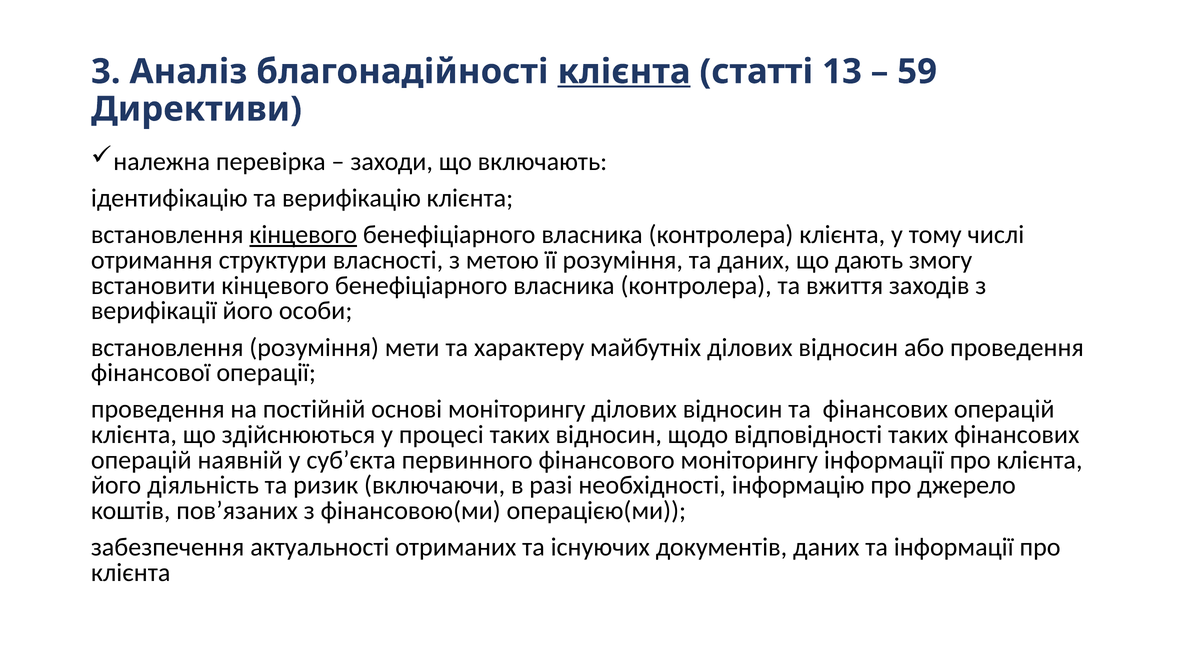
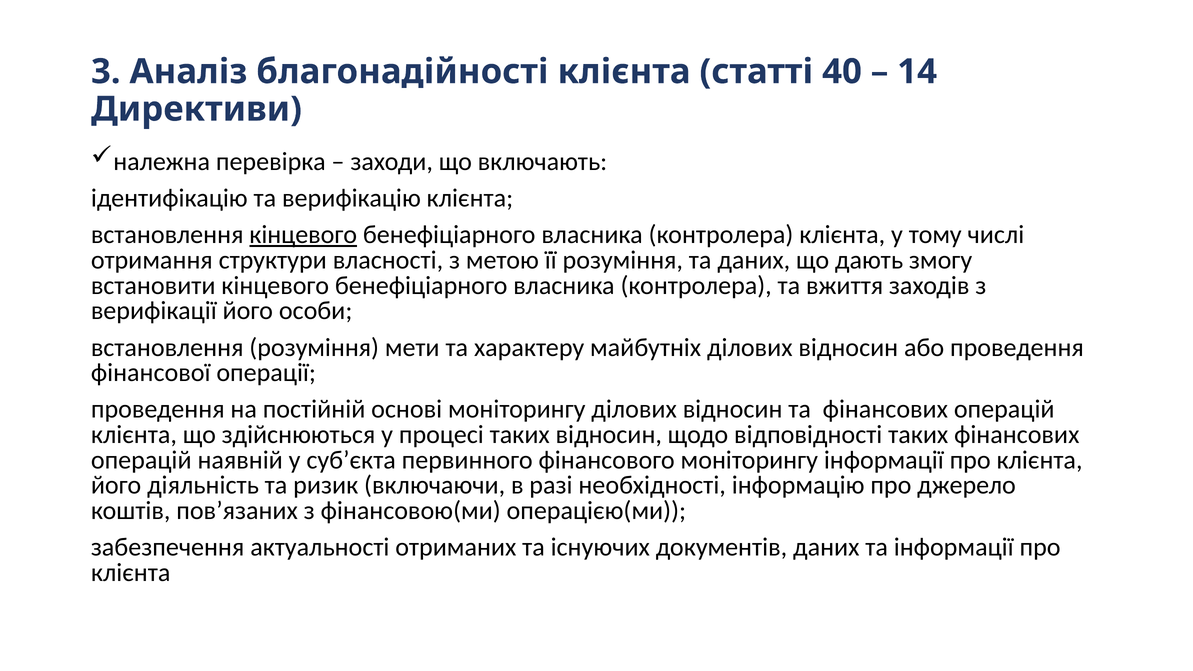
клієнта underline: present -> none (624, 72)
13: 13 -> 40 (842, 72)
59: 59 -> 14 (917, 72)
